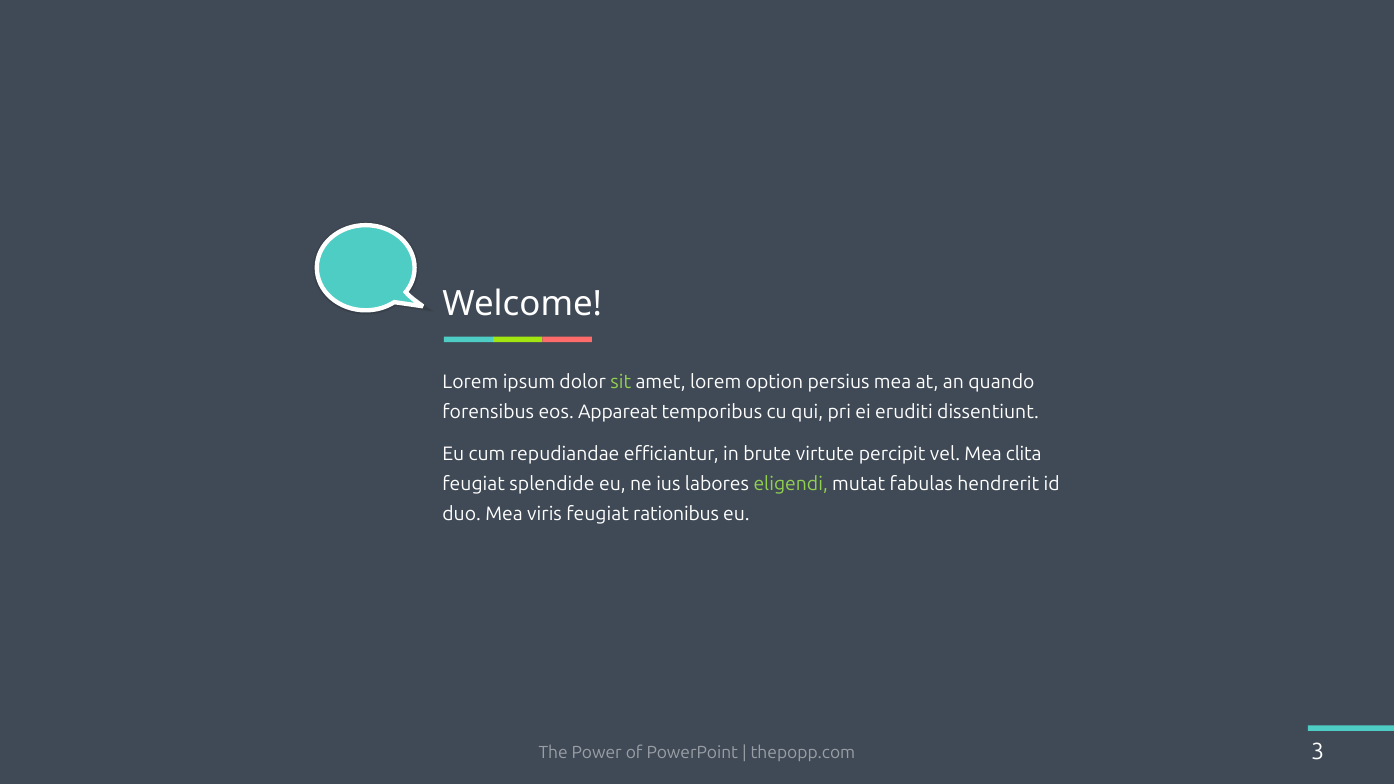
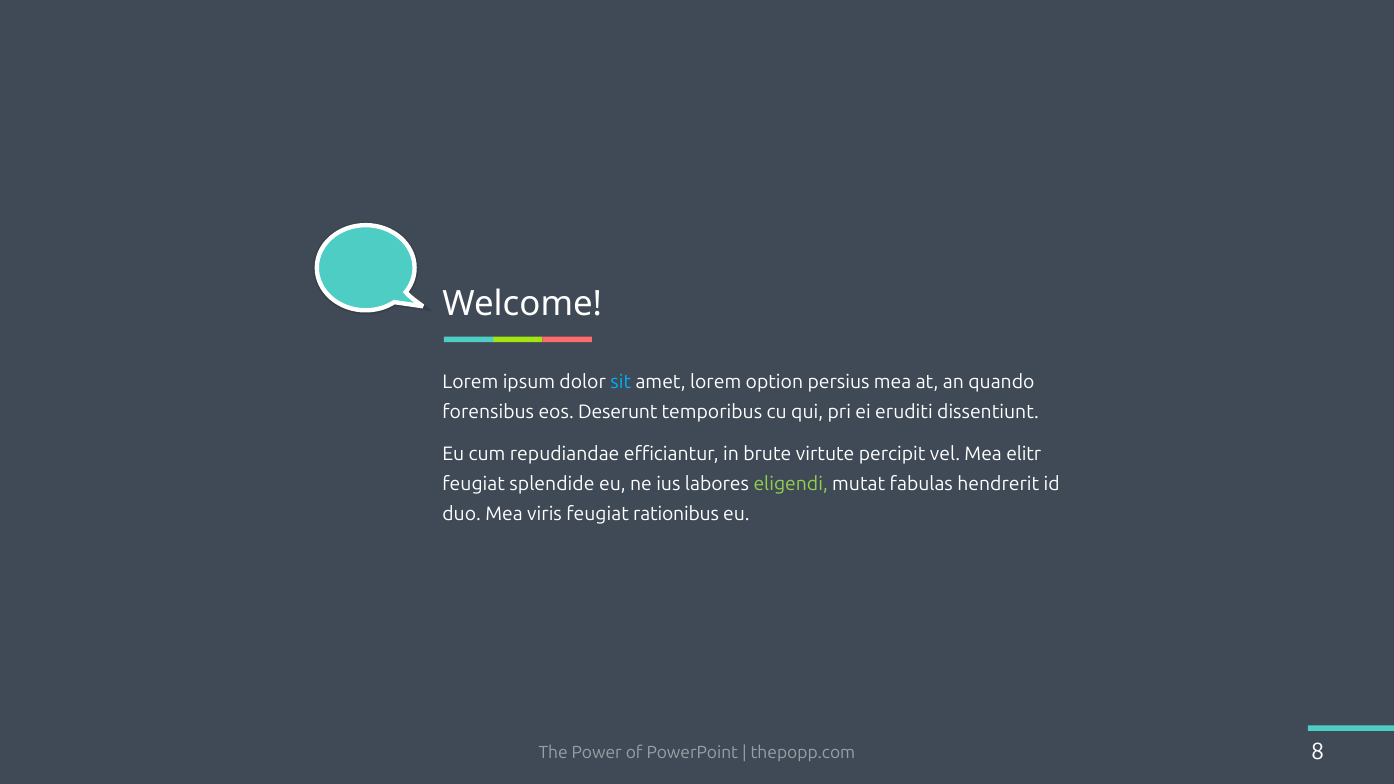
sit colour: light green -> light blue (621, 382)
Appareat: Appareat -> Deserunt (618, 412)
clita: clita -> elitr (1024, 454)
3: 3 -> 8 (1318, 752)
